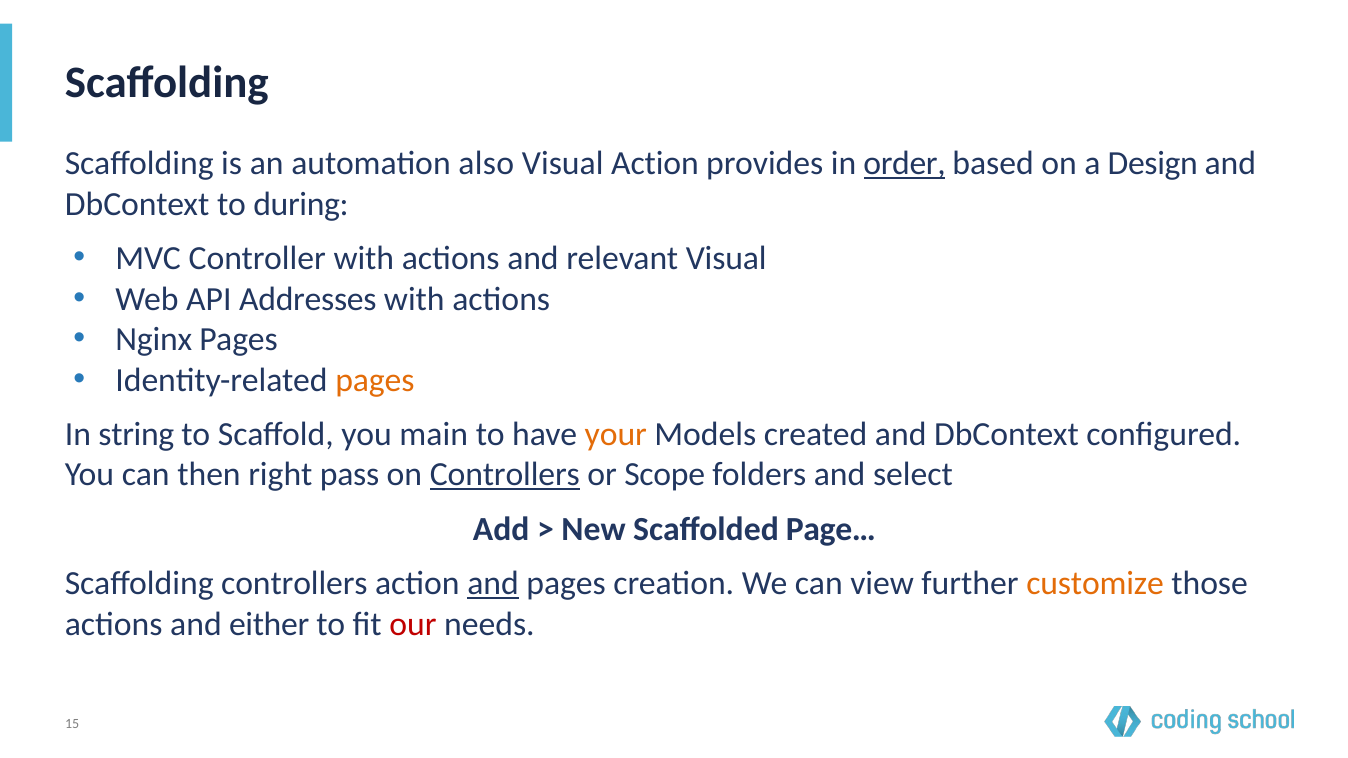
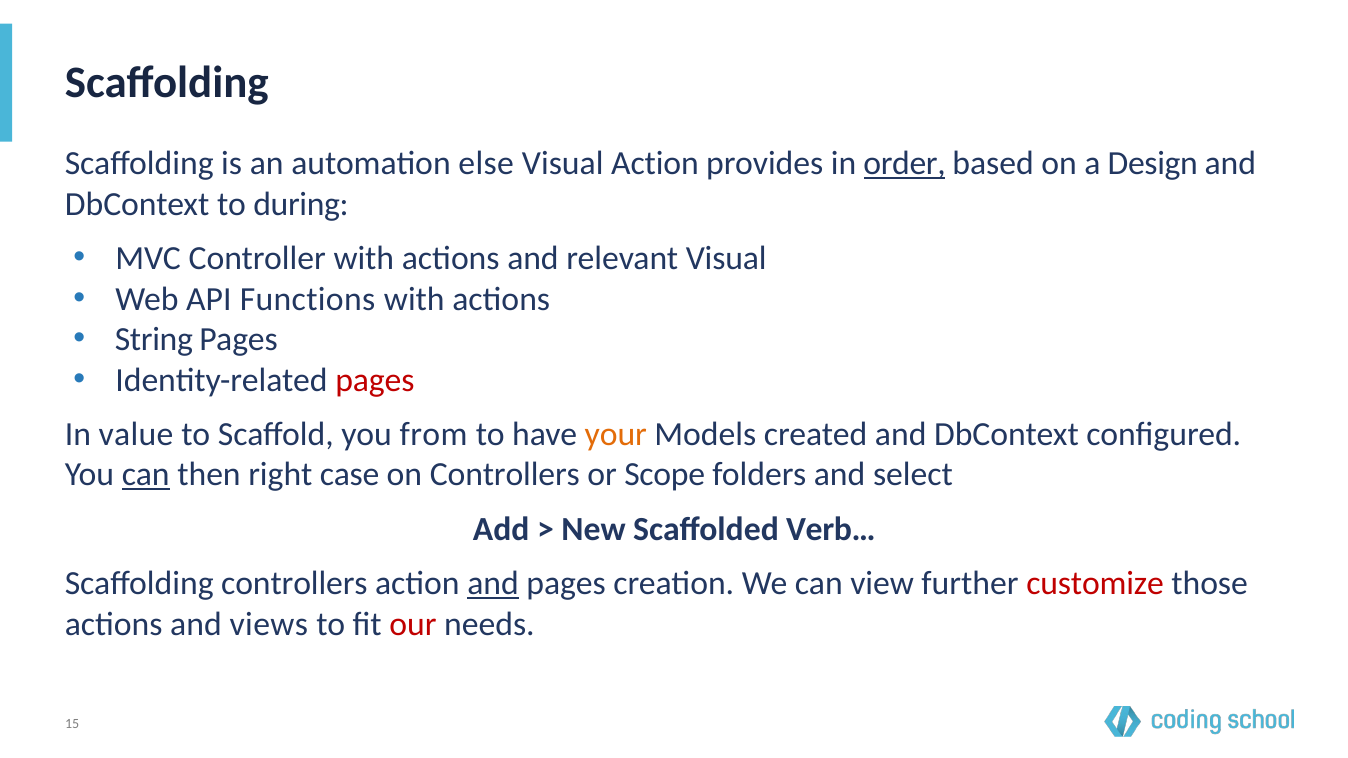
also: also -> else (486, 164)
Addresses: Addresses -> Functions (308, 299)
Nginx: Nginx -> String (154, 340)
pages colour: orange -> red (375, 380)
string: string -> value (136, 435)
main: main -> from (434, 435)
can underline: none -> present (146, 475)
pass: pass -> case (350, 475)
Controllers underline: present -> none (505, 475)
Page…: Page… -> Verb… (831, 530)
customize colour: orange -> red (1095, 584)
either: either -> views (269, 624)
